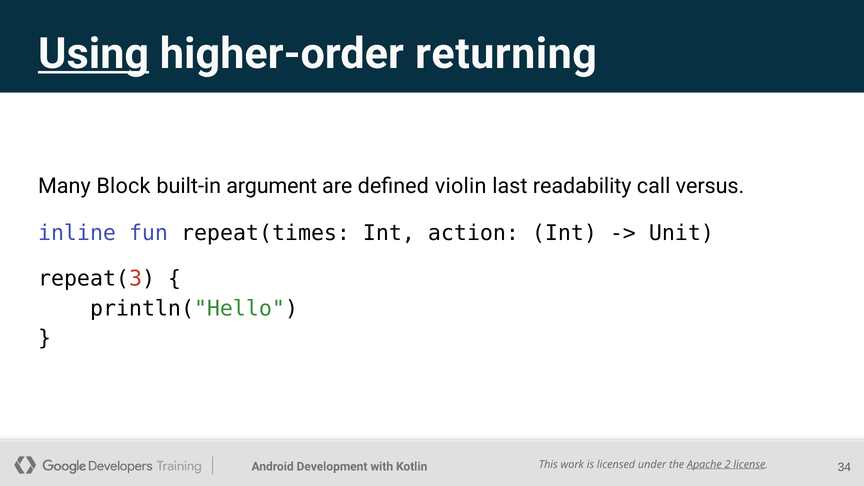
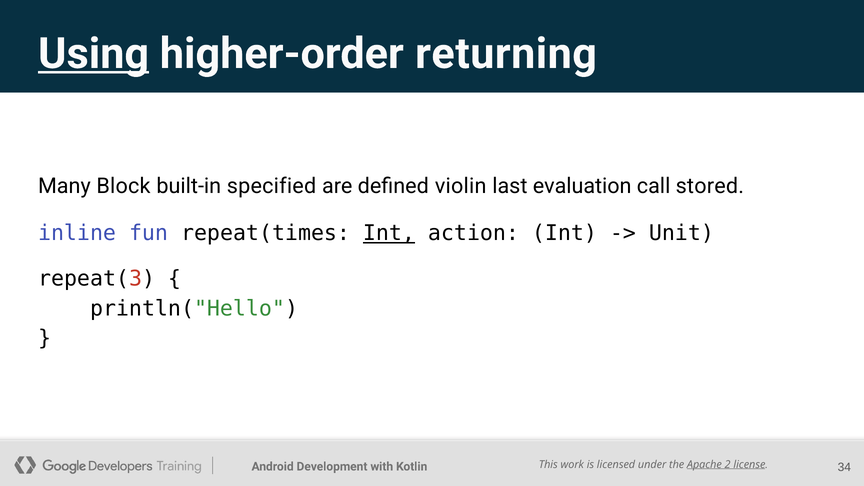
argument: argument -> specified (272, 186)
readability: readability -> evaluation (582, 186)
versus: versus -> stored (710, 186)
Int underline: none -> present (389, 233)
